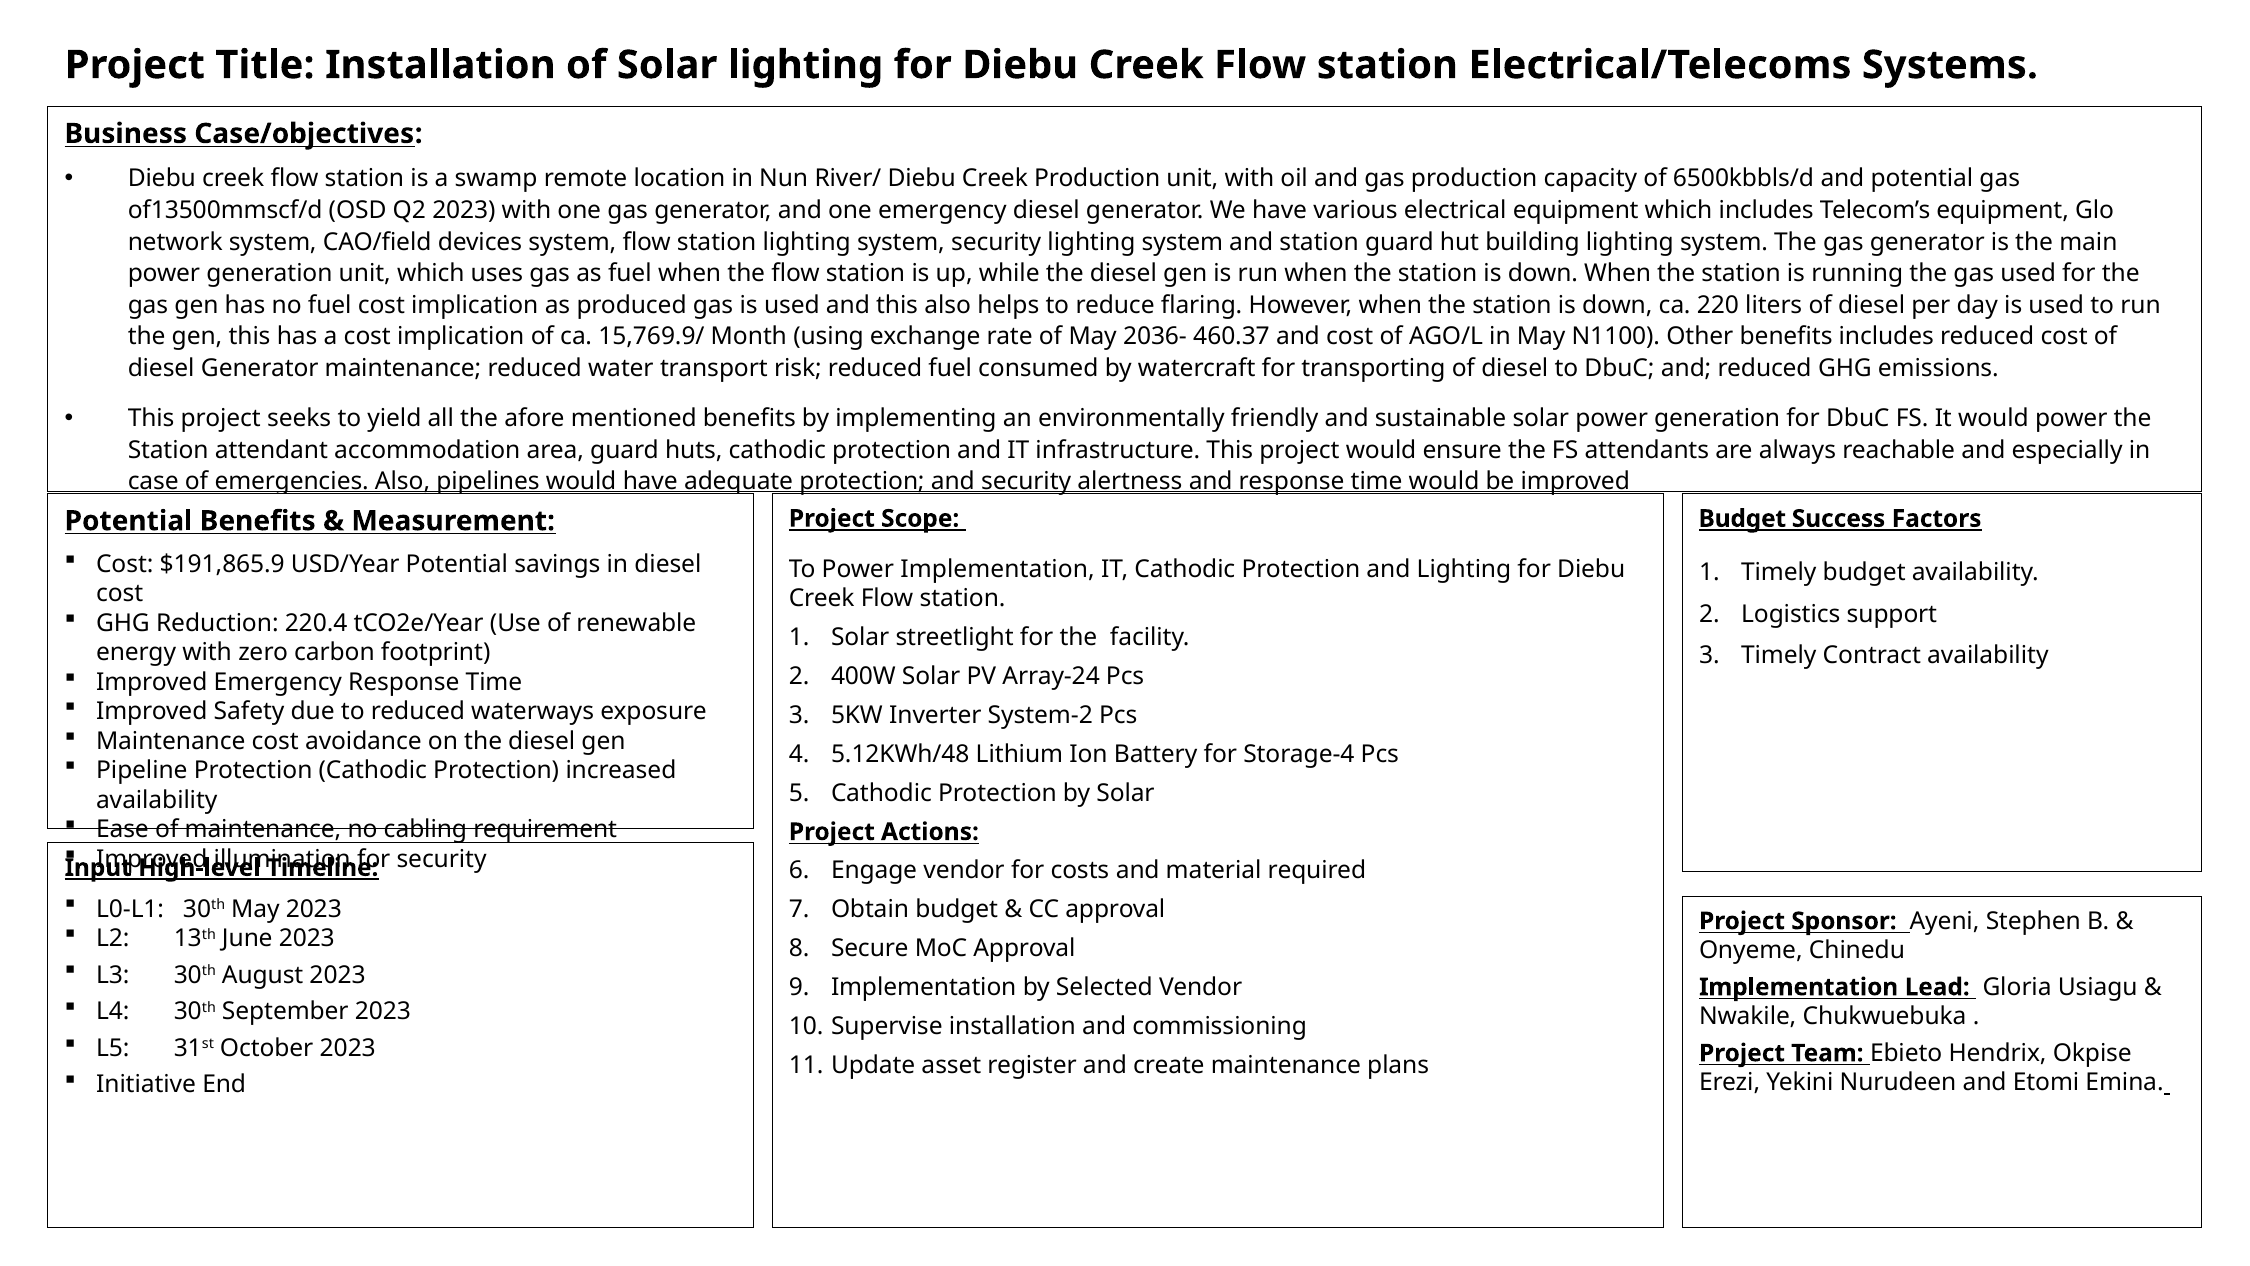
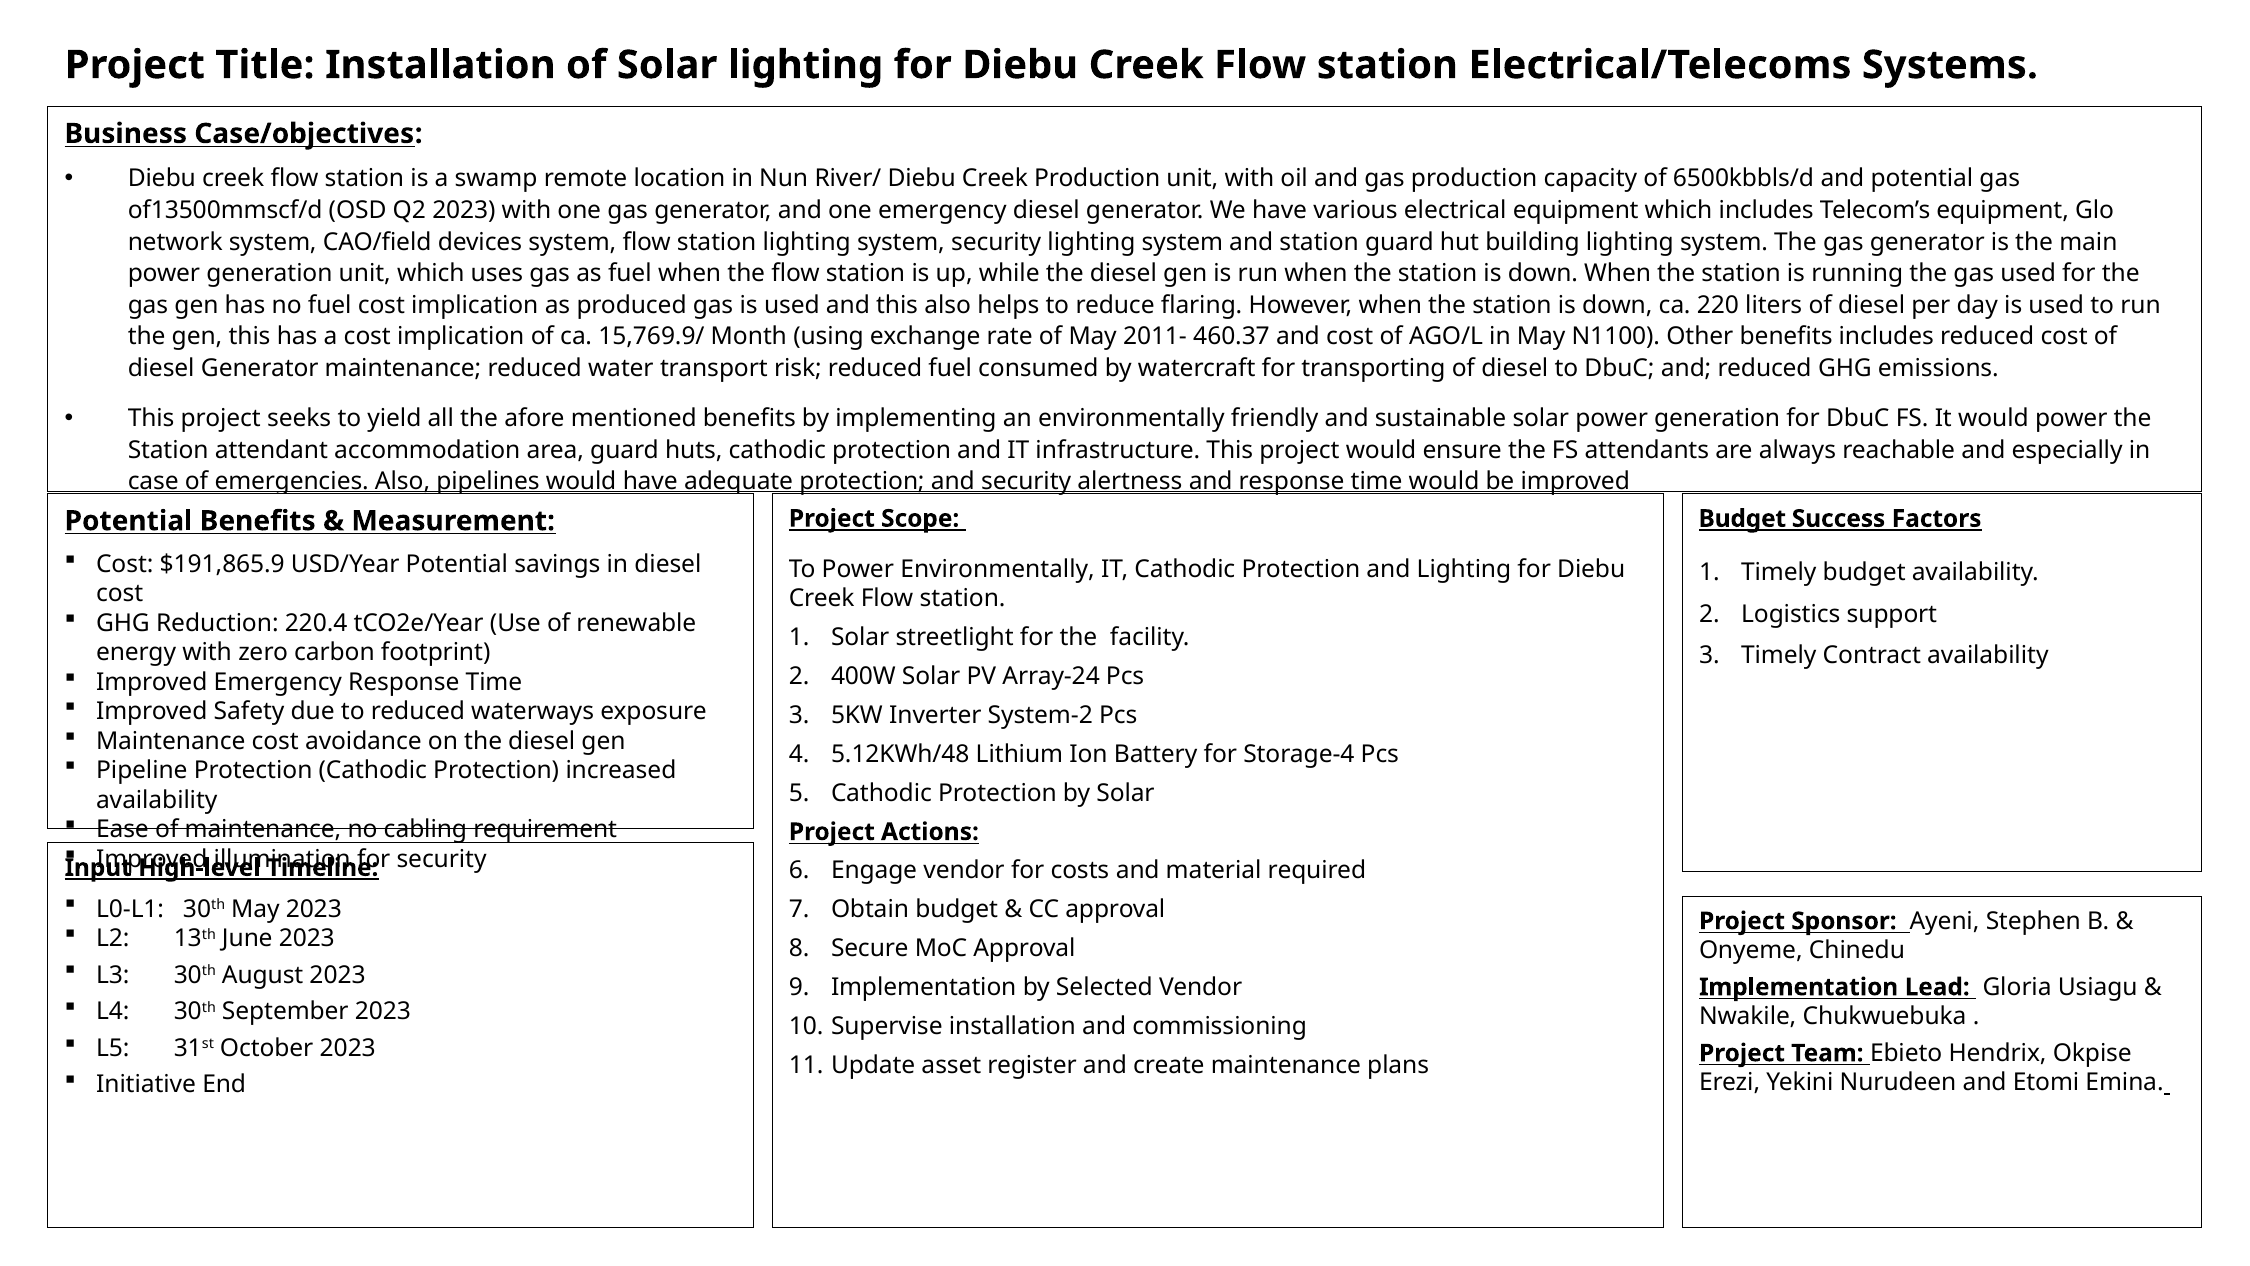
2036-: 2036- -> 2011- (1155, 337)
Power Implementation: Implementation -> Environmentally (998, 569)
